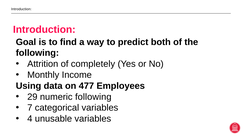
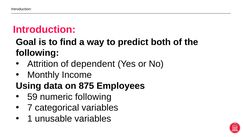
completely: completely -> dependent (93, 64)
477: 477 -> 875 (86, 86)
29: 29 -> 59 (32, 97)
4: 4 -> 1 (30, 119)
